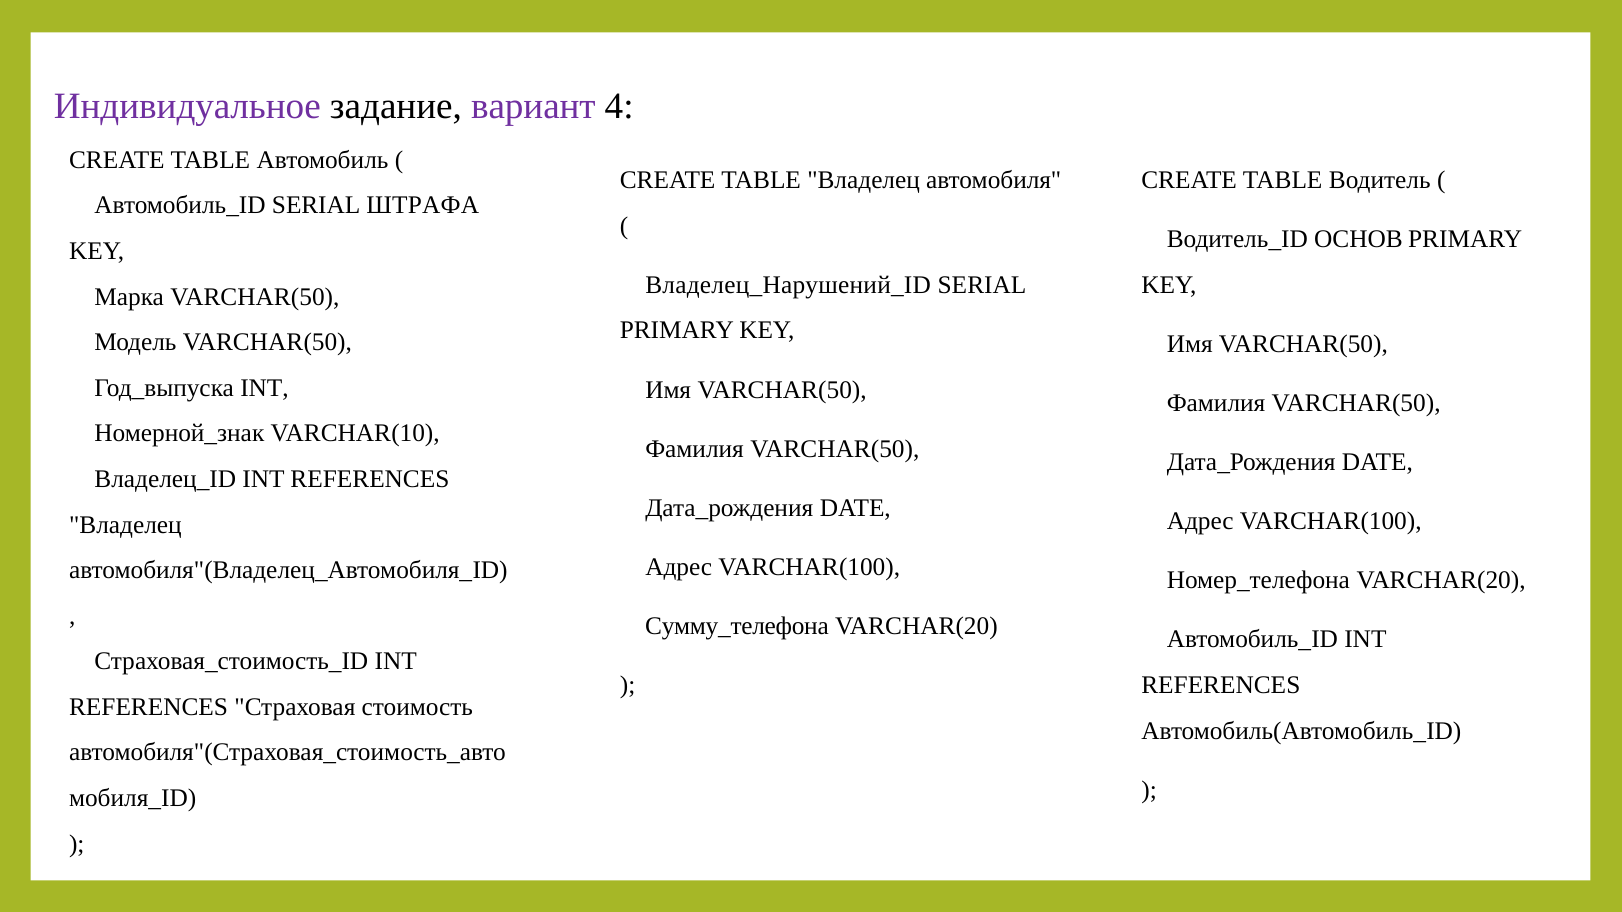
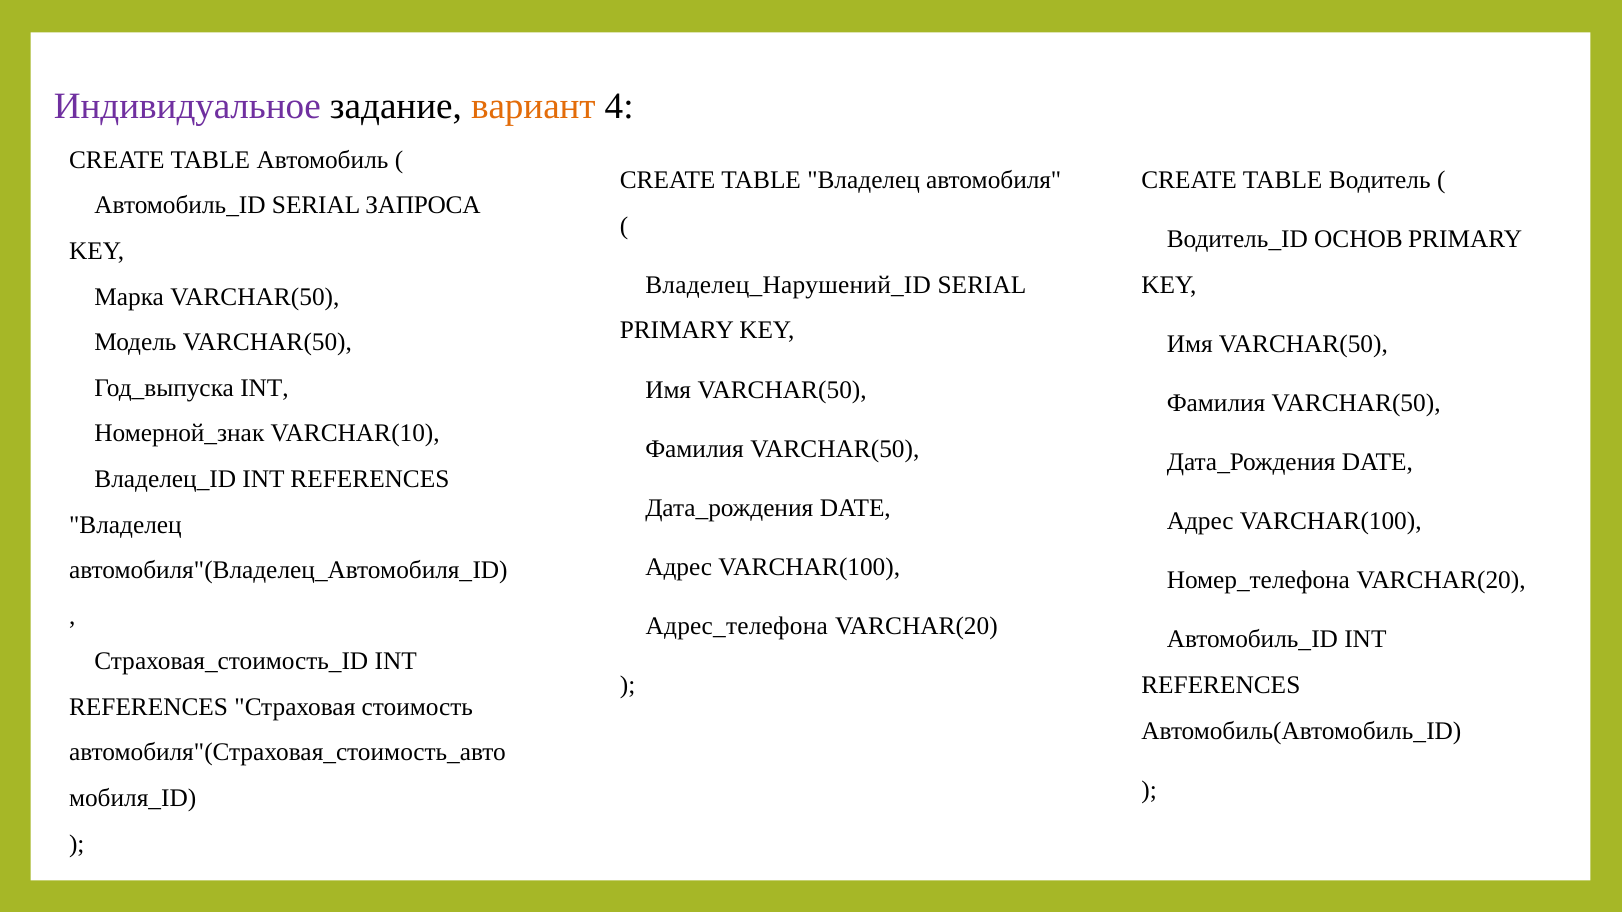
вариант colour: purple -> orange (533, 107)
ШТРАФА: ШТРАФА -> ЗАПРОСА (423, 206)
Сумму_телефона: Сумму_телефона -> Адрес_телефона (737, 626)
